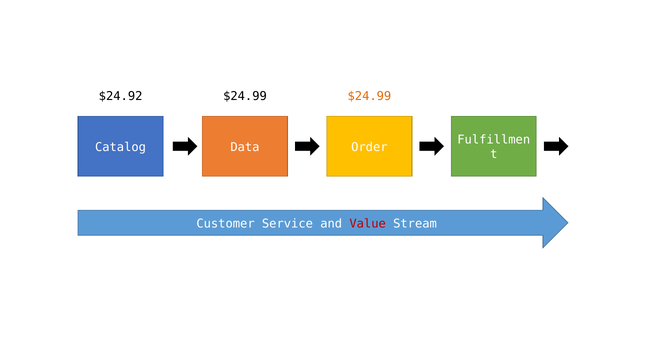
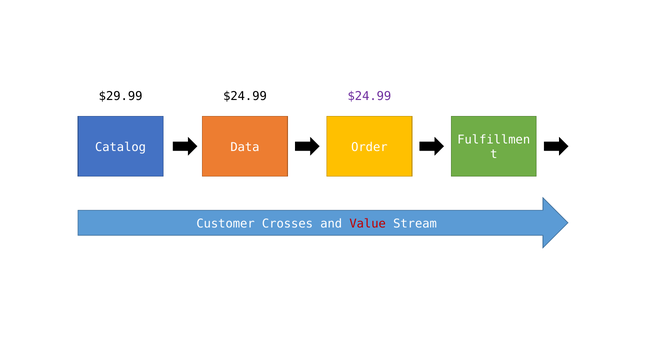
$24.92: $24.92 -> $29.99 (121, 96)
$24.99 colour: orange -> purple (369, 96)
Service: Service -> Crosses (287, 223)
